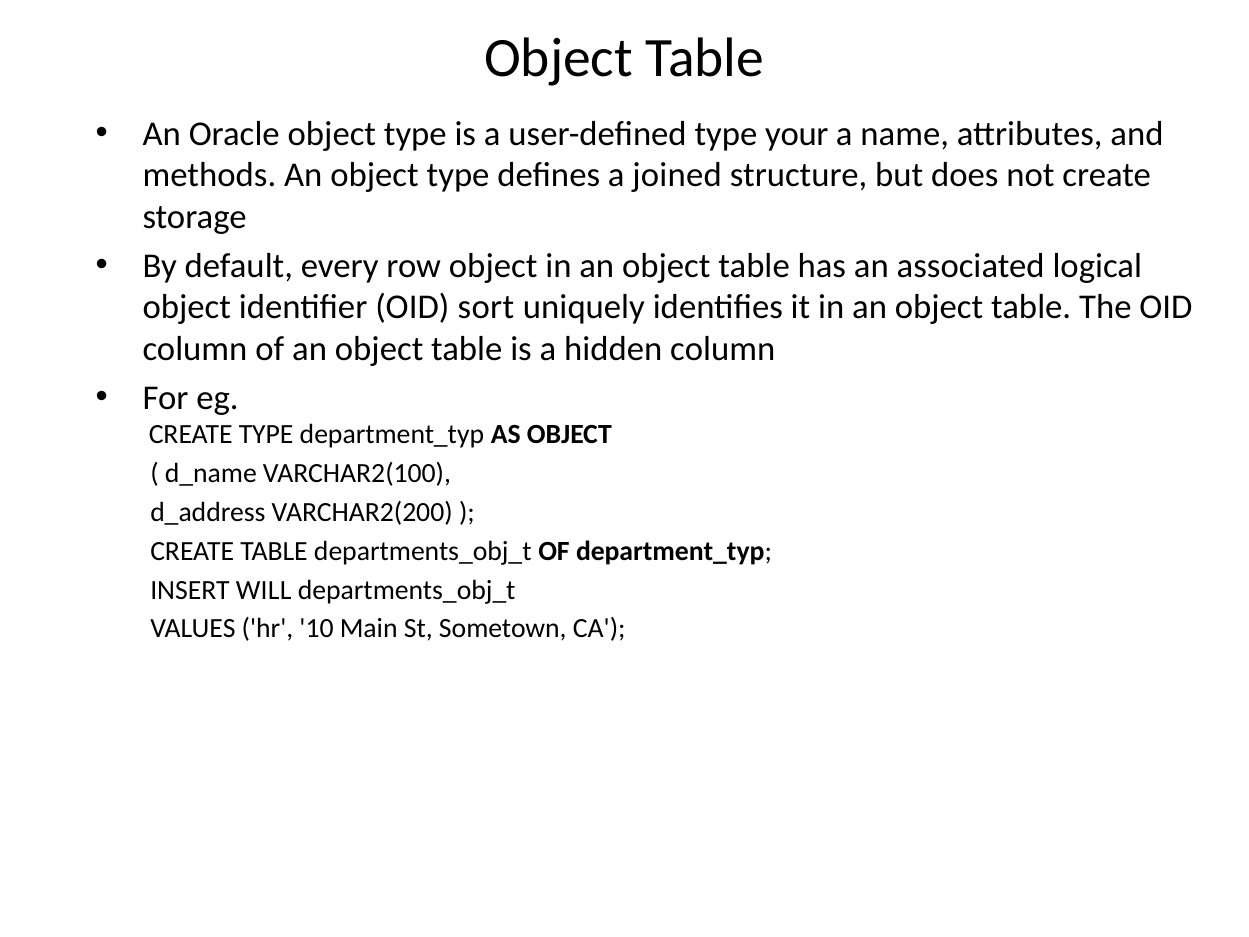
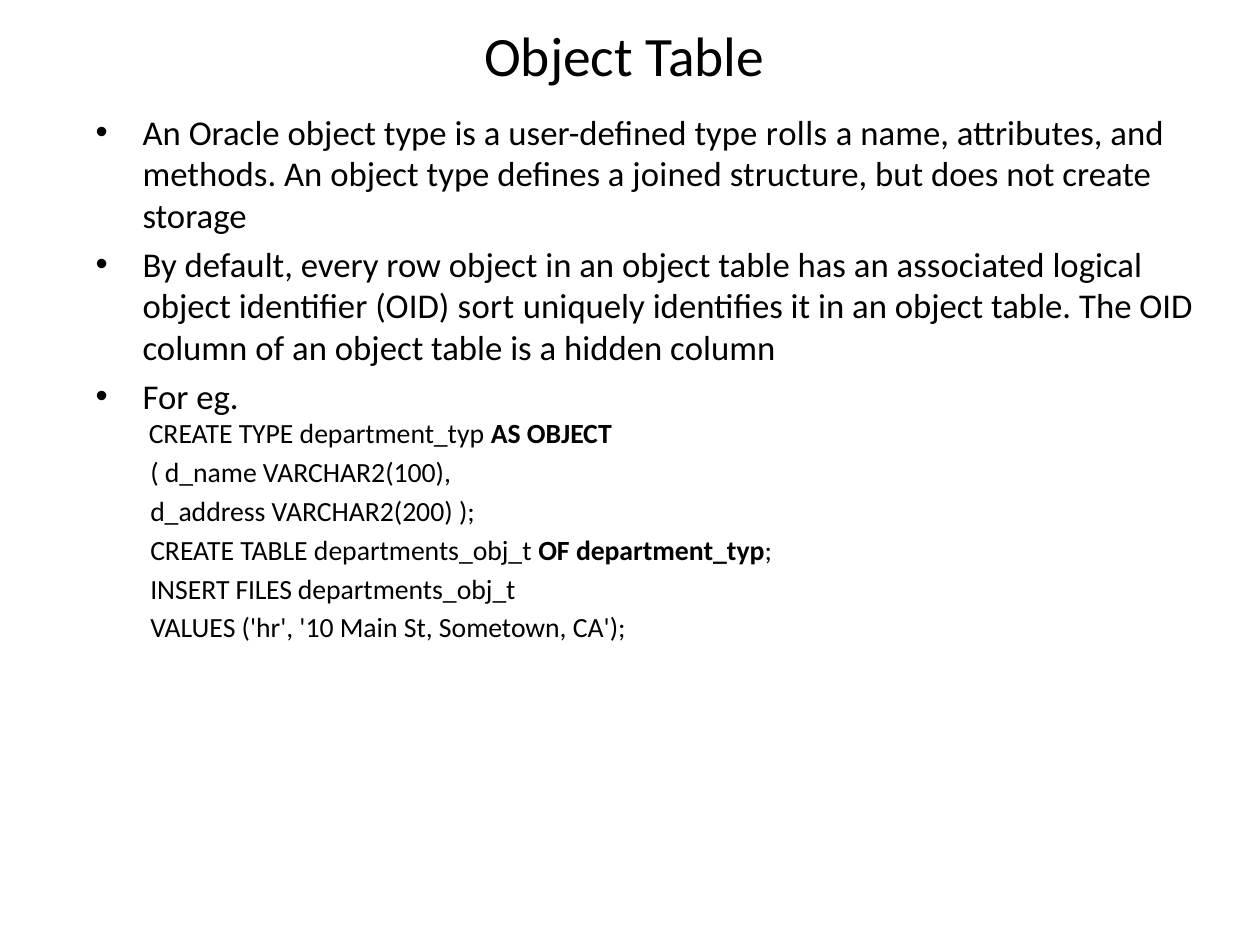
your: your -> rolls (797, 134)
WILL: WILL -> FILES (264, 590)
